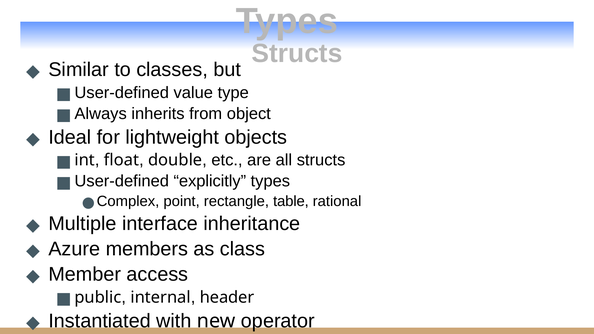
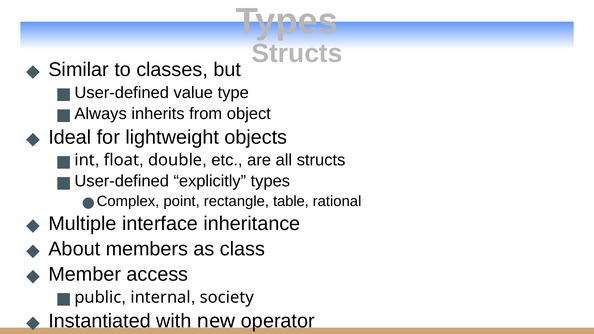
Azure: Azure -> About (74, 249)
header: header -> society (227, 297)
